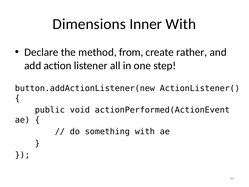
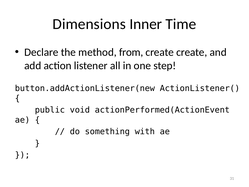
Inner With: With -> Time (181, 24)
create rather: rather -> create (192, 52)
